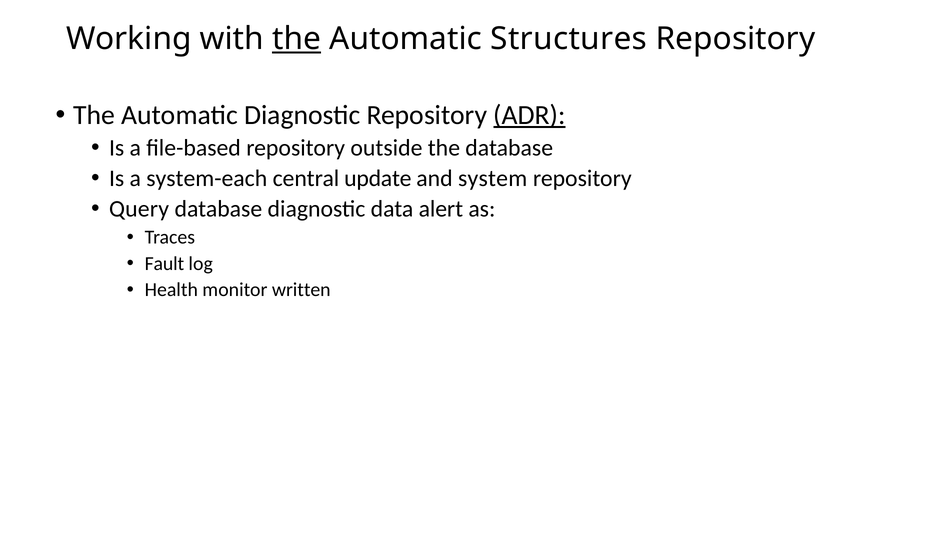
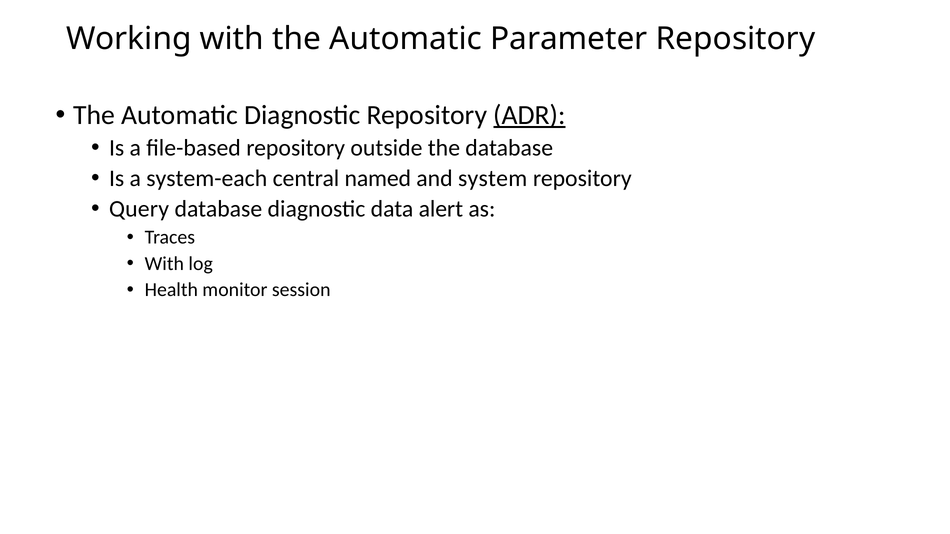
the underline: present -> none (297, 39)
Structures: Structures -> Parameter (569, 39)
update: update -> named (378, 179)
Fault: Fault -> With (164, 264)
written: written -> session (301, 290)
